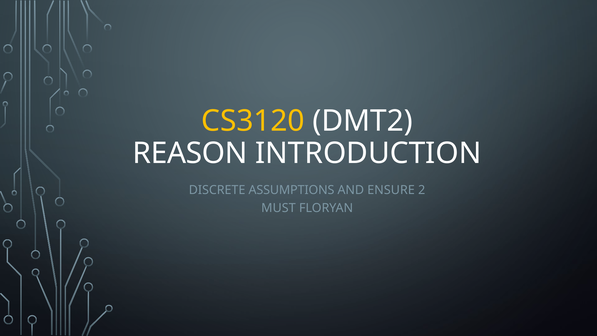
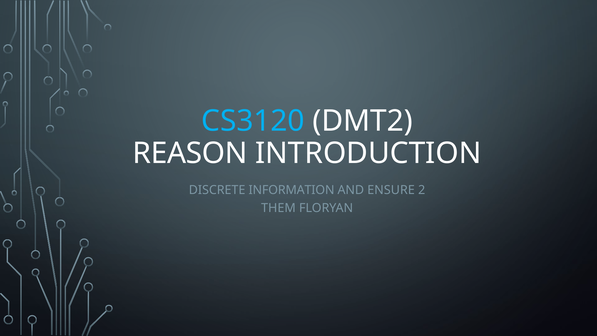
CS3120 colour: yellow -> light blue (253, 121)
ASSUMPTIONS: ASSUMPTIONS -> INFORMATION (292, 190)
MUST: MUST -> THEM (278, 208)
